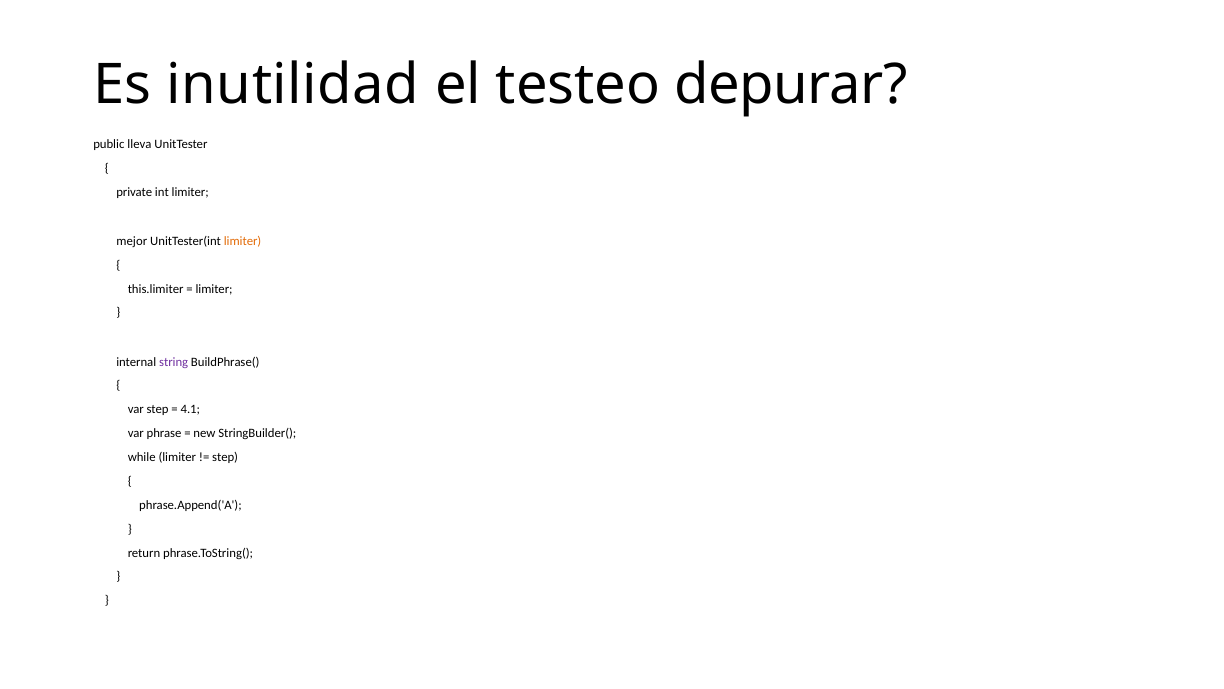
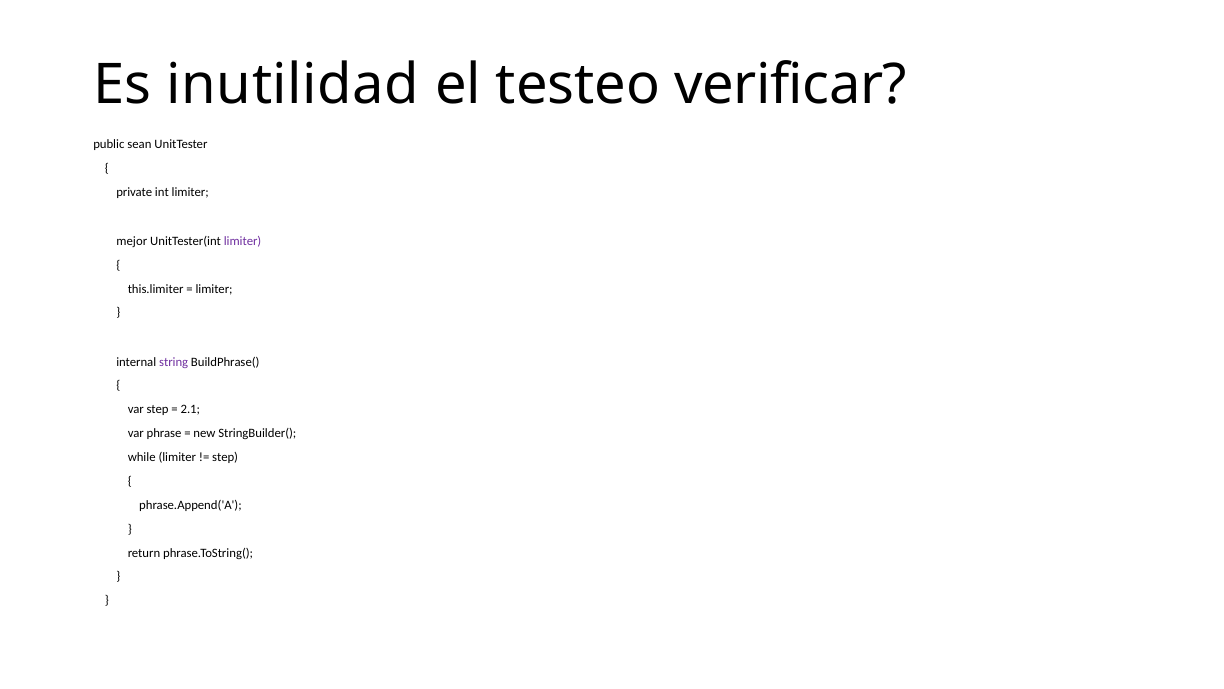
depurar: depurar -> verificar (791, 85)
lleva: lleva -> sean (139, 144)
limiter colour: orange -> purple (243, 241)
4.1: 4.1 -> 2.1 (190, 409)
